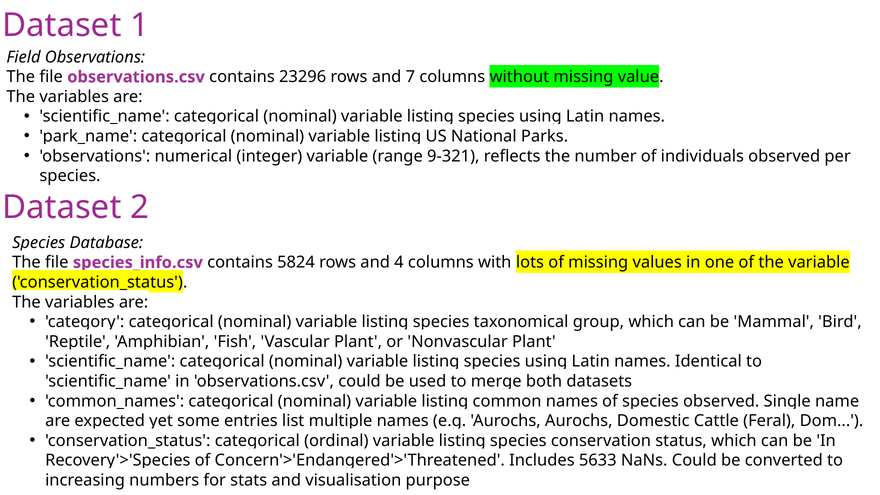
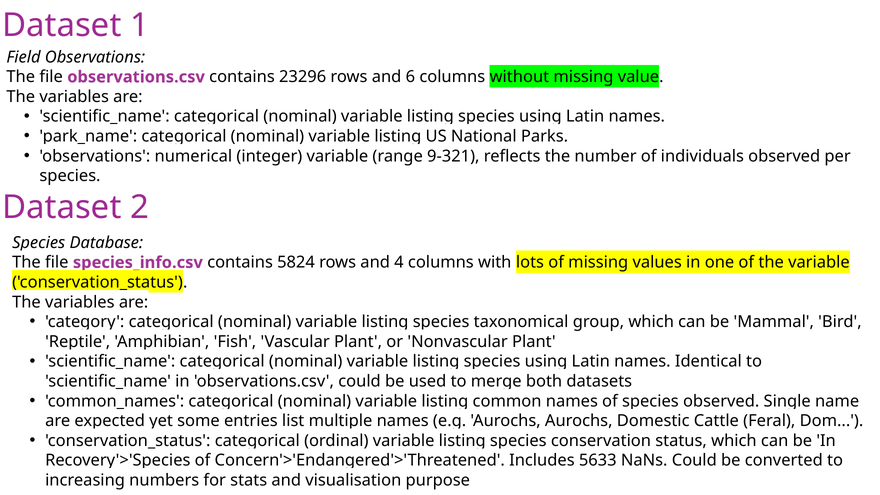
7: 7 -> 6 (410, 77)
